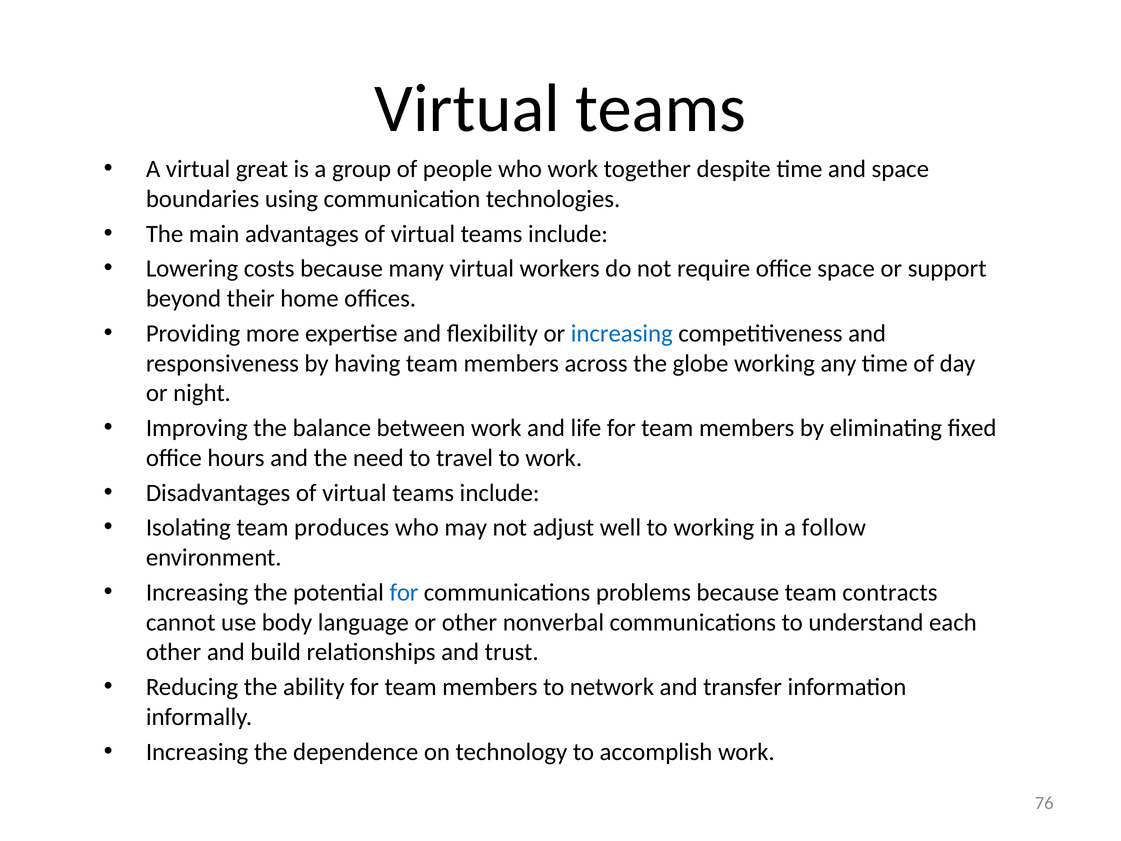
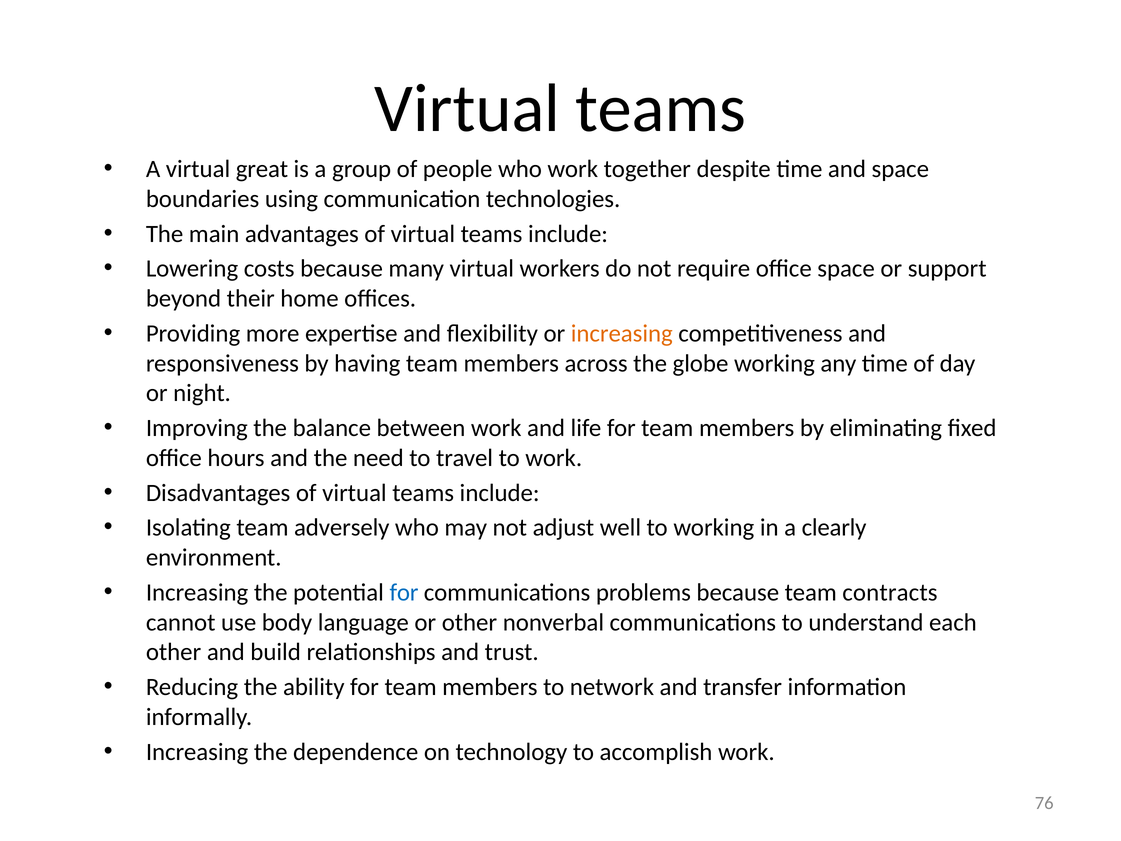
increasing colour: blue -> orange (622, 333)
produces: produces -> adversely (342, 528)
follow: follow -> clearly (834, 528)
